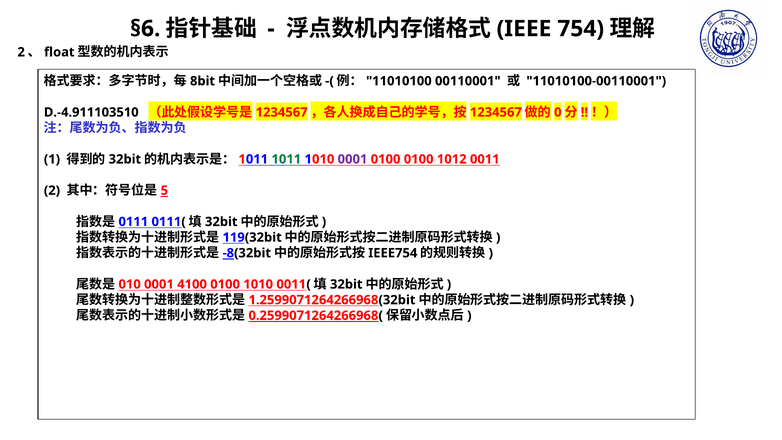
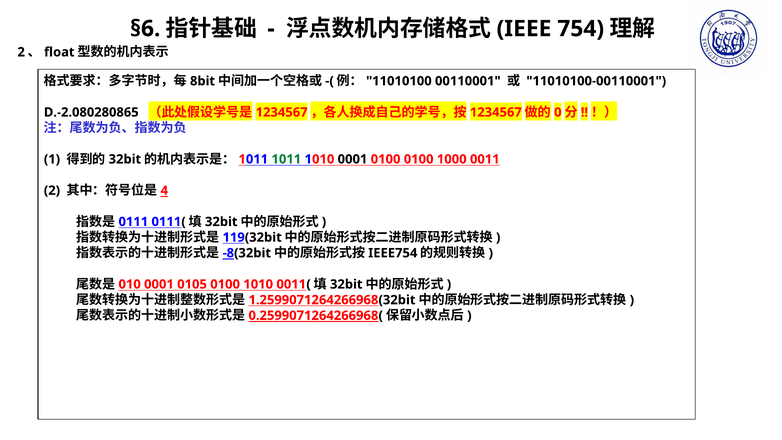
D.-4.911103510: D.-4.911103510 -> D.-2.080280865 (91, 112)
0001 colour: purple -> black (353, 159)
1012: 1012 -> 1000 (452, 159)
5: 5 -> 4 (164, 190)
4100: 4100 -> 0105 (192, 284)
